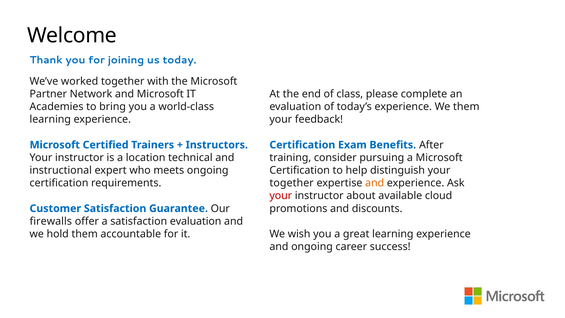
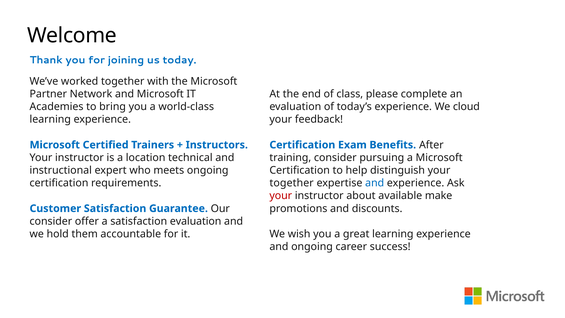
We them: them -> cloud (466, 107)
and colour: orange -> blue (375, 183)
cloud: cloud -> make (439, 196)
firewalls: firewalls -> consider (51, 221)
